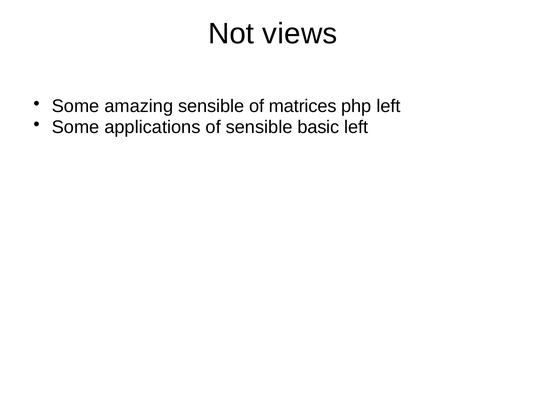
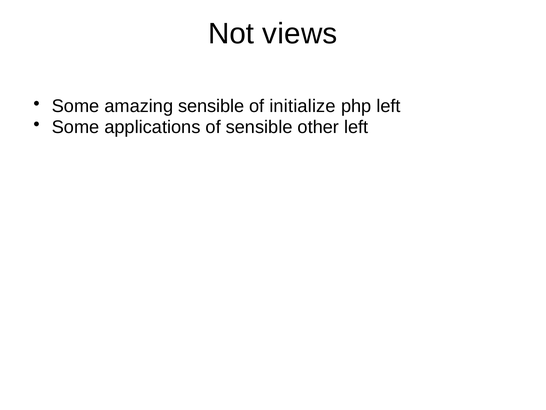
matrices: matrices -> initialize (303, 106)
basic: basic -> other (318, 127)
